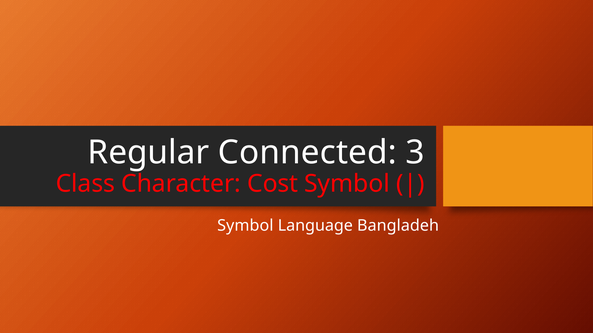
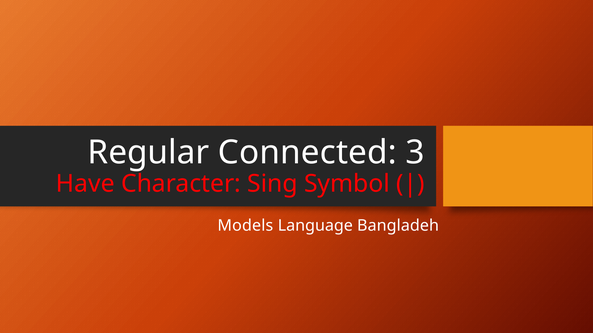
Class: Class -> Have (85, 184)
Cost: Cost -> Sing (272, 184)
Symbol: Symbol -> Models (245, 226)
